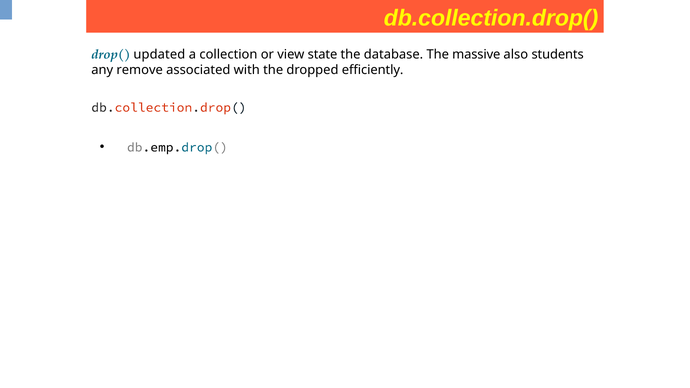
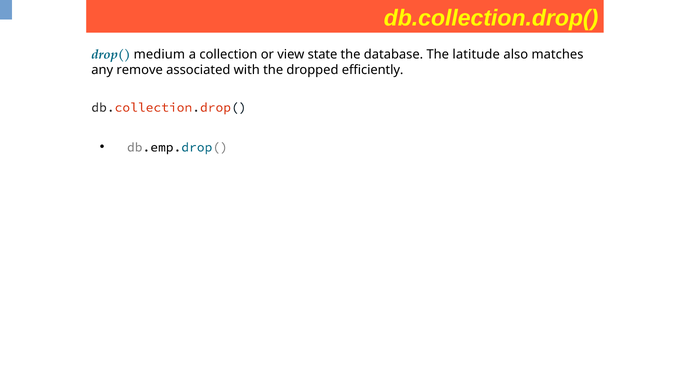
updated: updated -> medium (159, 54)
massive: massive -> latitude (476, 54)
students: students -> matches (558, 54)
